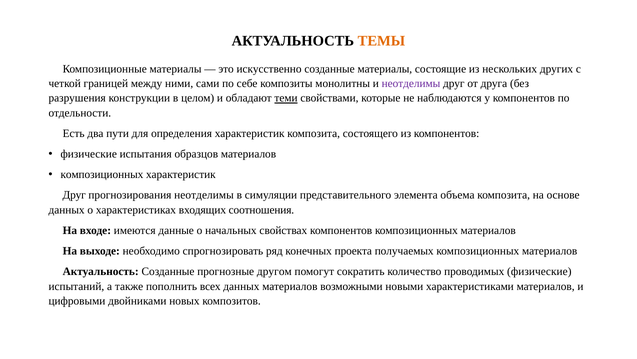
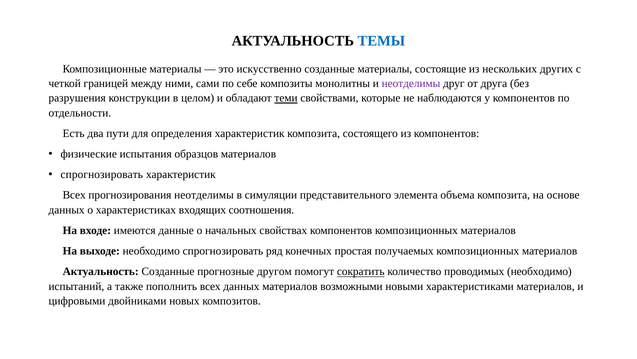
ТЕМЫ colour: orange -> blue (381, 41)
композиционных: композиционных -> спрогнозировать (102, 174)
Друг: Друг -> Всех (74, 195)
проекта: проекта -> простая (353, 251)
сократить underline: none -> present (361, 271)
проводимых физические: физические -> необходимо (539, 271)
